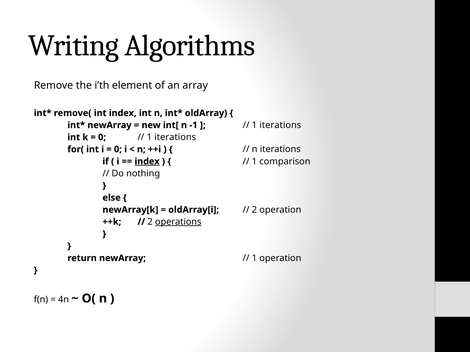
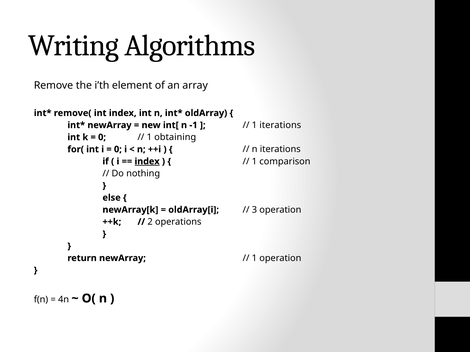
iterations: iterations -> obtaining (175, 137)
2: 2 -> 3 (254, 210)
operations underline: present -> none (178, 222)
